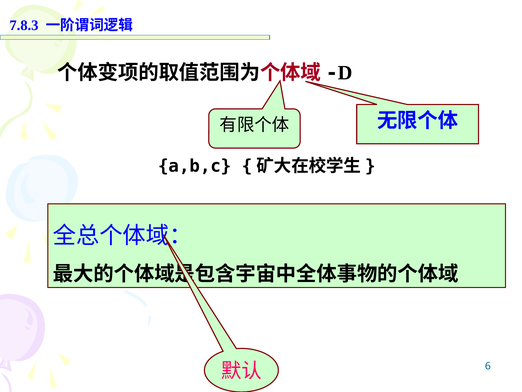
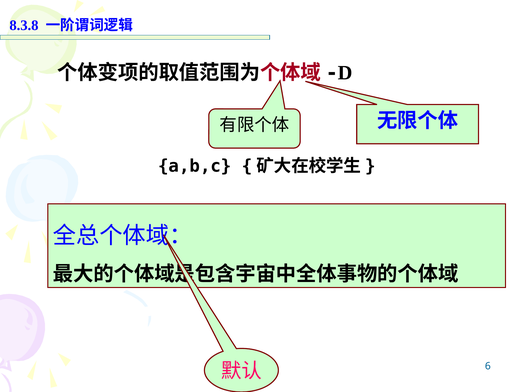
7.8.3: 7.8.3 -> 8.3.8 (24, 25)
